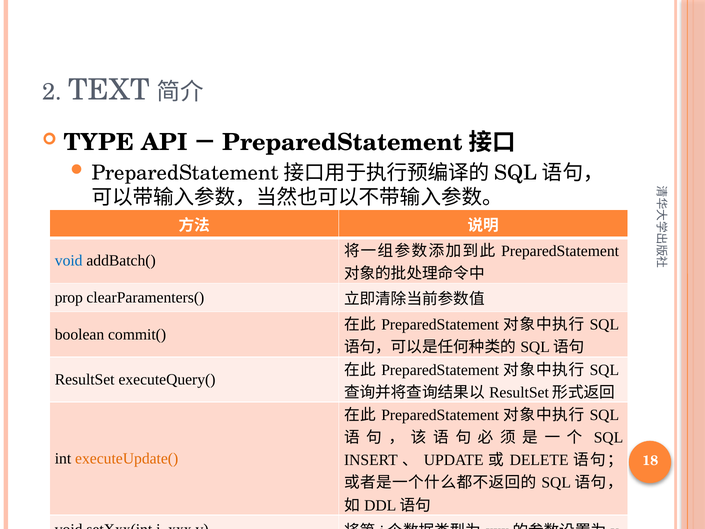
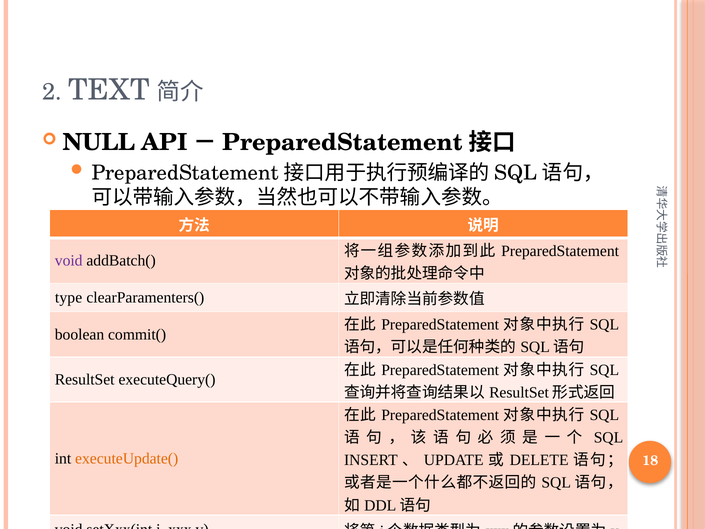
TYPE: TYPE -> NULL (99, 143)
void colour: blue -> purple (69, 261)
prop: prop -> type (69, 297)
